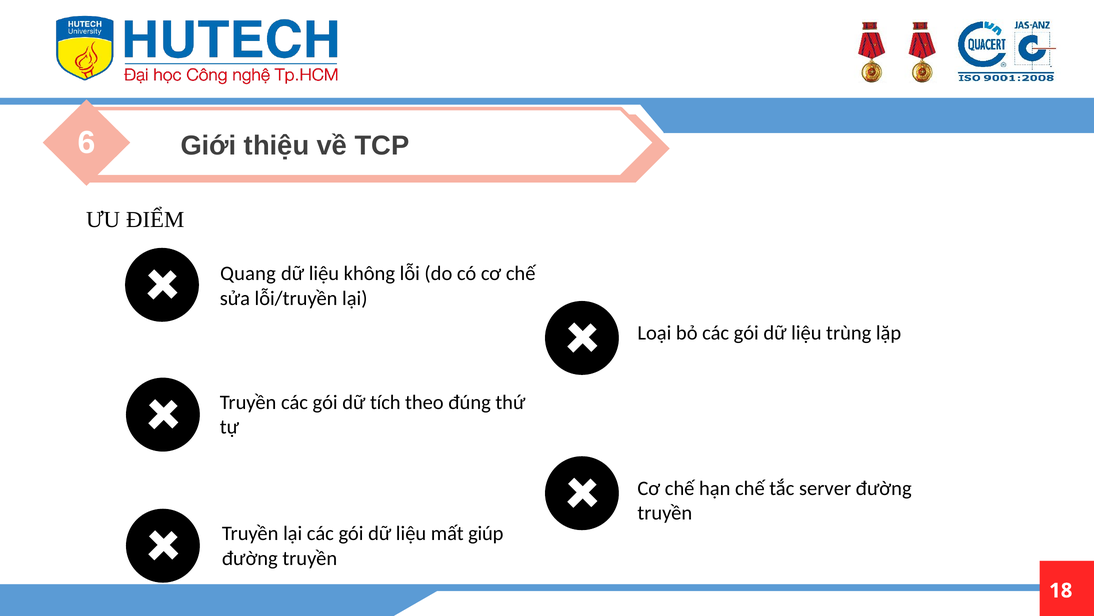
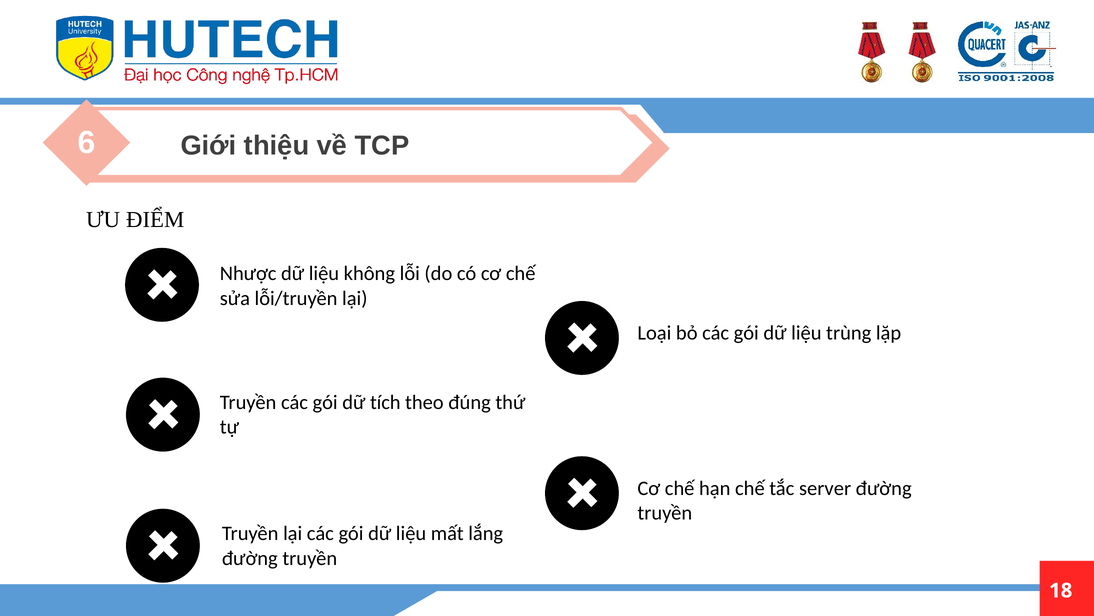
Quang: Quang -> Nhược (248, 273)
giúp: giúp -> lắng (486, 533)
